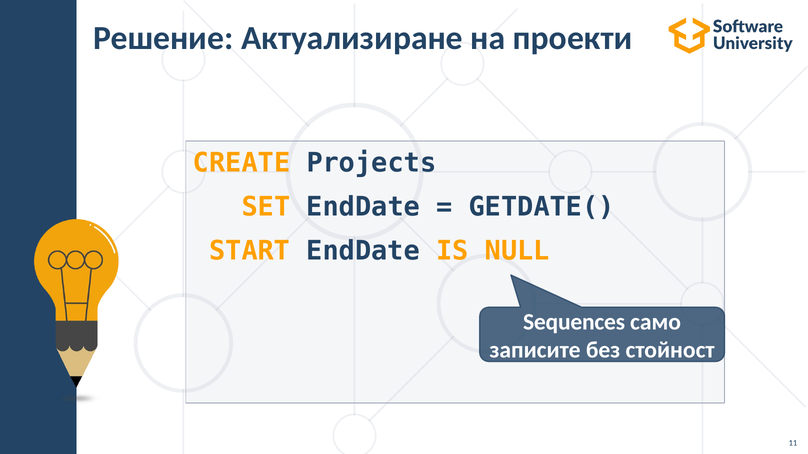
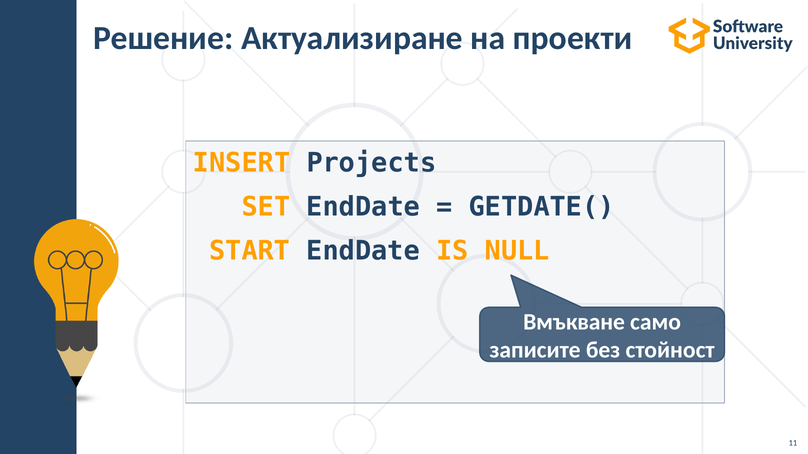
CREATE: CREATE -> INSERT (242, 163)
Sequences: Sequences -> Вмъкване (574, 322)
